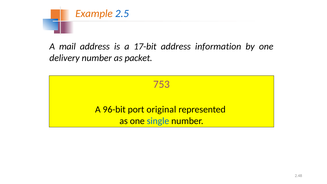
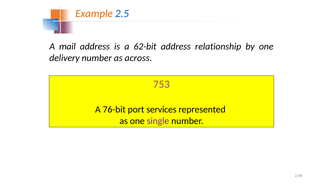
17-bit: 17-bit -> 62-bit (145, 46)
information: information -> relationship (218, 46)
packet: packet -> across (138, 58)
96-bit: 96-bit -> 76-bit (114, 109)
original: original -> services (161, 109)
single colour: blue -> purple (158, 121)
